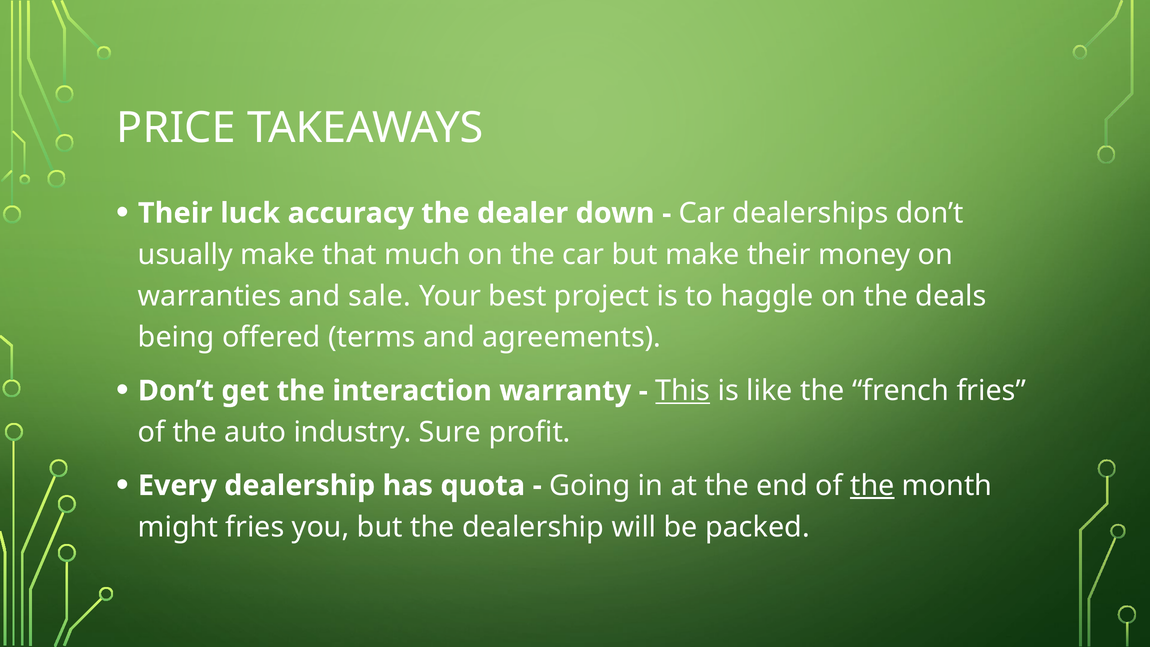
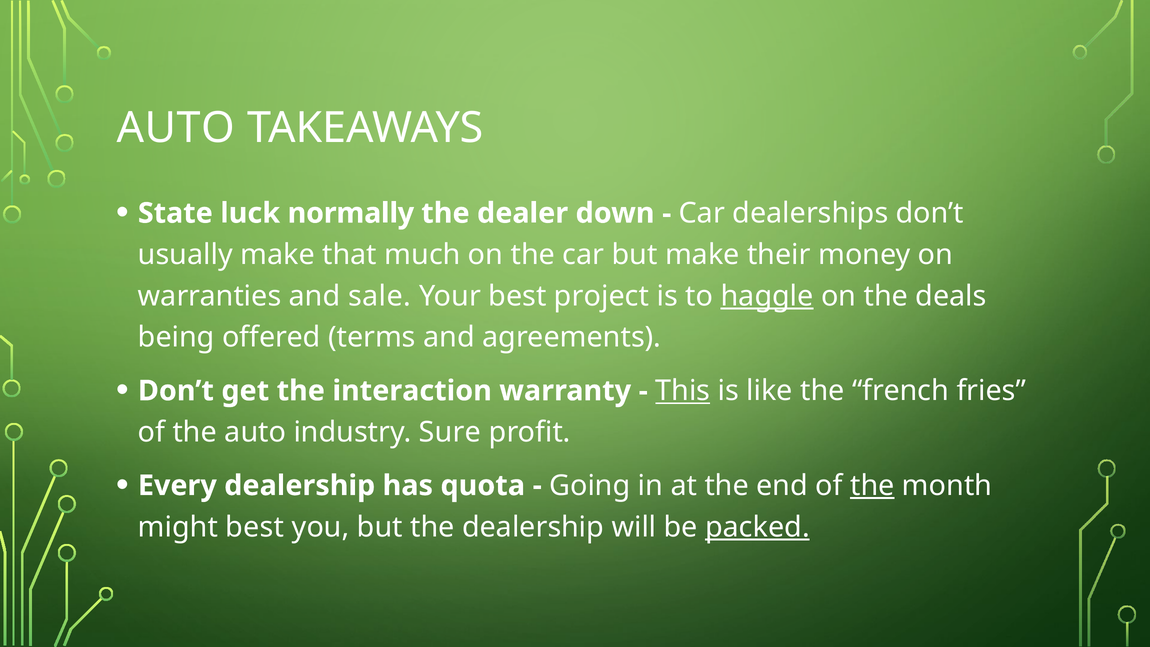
PRICE: PRICE -> AUTO (176, 128)
Their: Their -> State (175, 213)
accuracy: accuracy -> normally (351, 213)
haggle underline: none -> present (767, 296)
might fries: fries -> best (255, 527)
packed underline: none -> present (757, 527)
